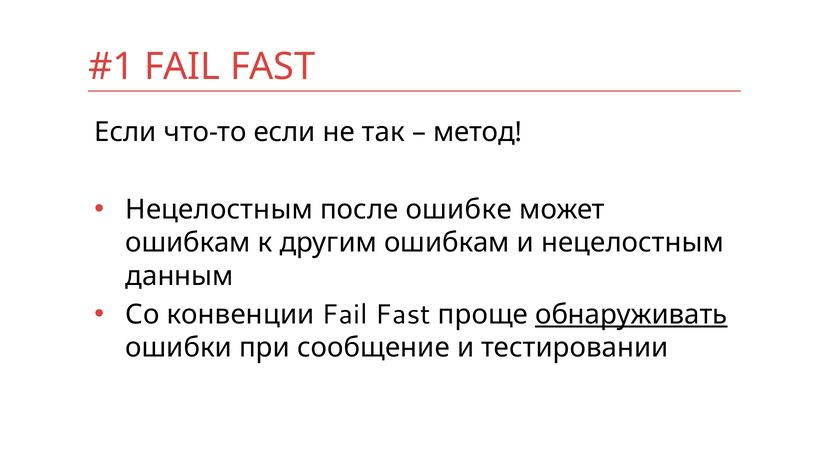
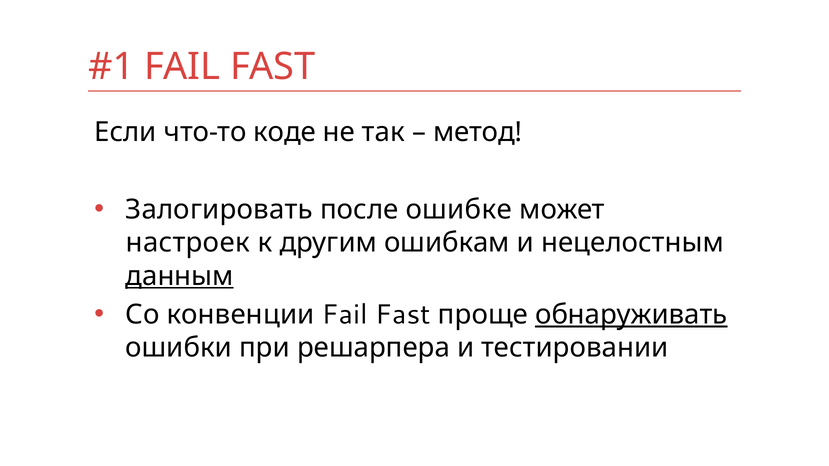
что-то если: если -> коде (285, 132)
Нецелостным: Нецелостным -> Залогировать (219, 210)
ошибкам: ошибкам -> настроек (188, 243)
данным underline: none -> present (180, 276)
сообщение: сообщение -> решарпера (373, 348)
